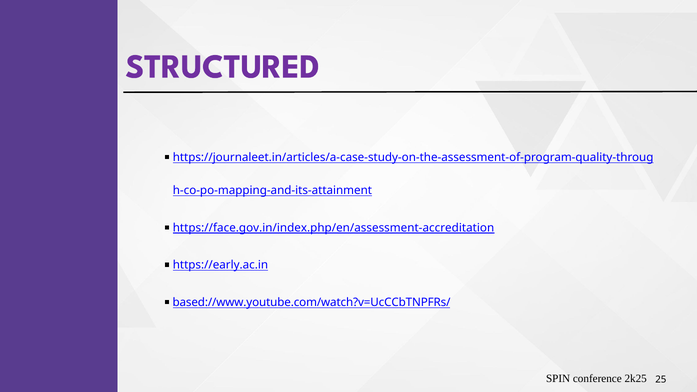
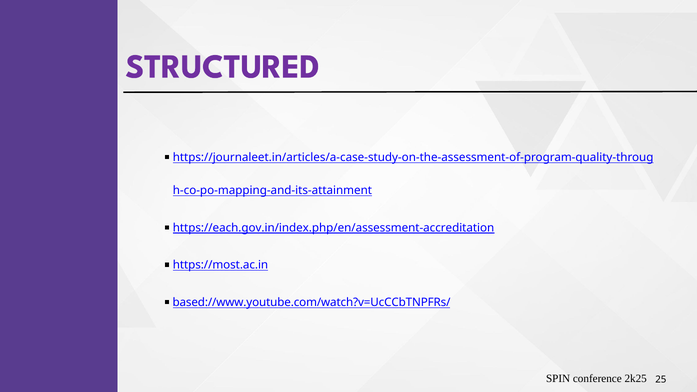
https://face.gov.in/index.php/en/assessment-accreditation: https://face.gov.in/index.php/en/assessment-accreditation -> https://each.gov.in/index.php/en/assessment-accreditation (334, 228)
https://early.ac.in: https://early.ac.in -> https://most.ac.in (220, 265)
